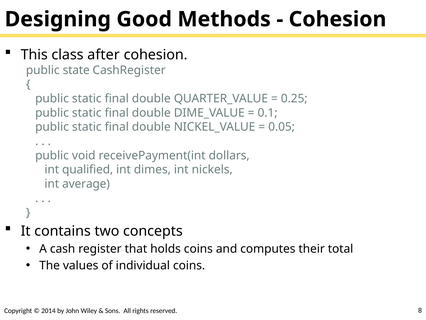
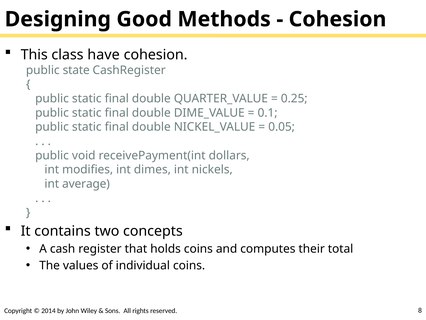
after: after -> have (104, 55)
qualified: qualified -> modifies (88, 169)
